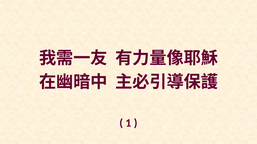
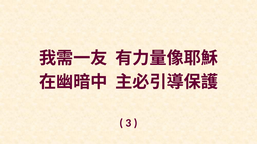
1: 1 -> 3 (128, 123)
